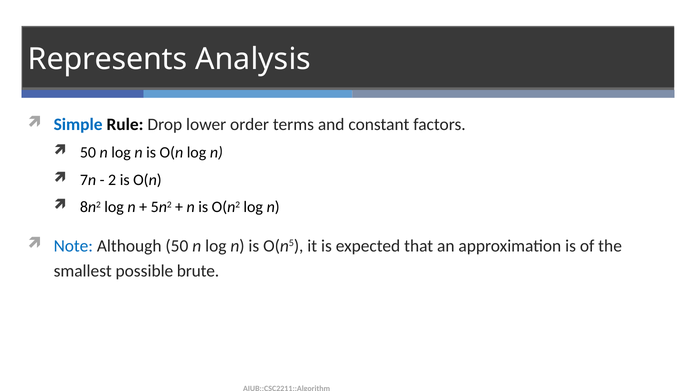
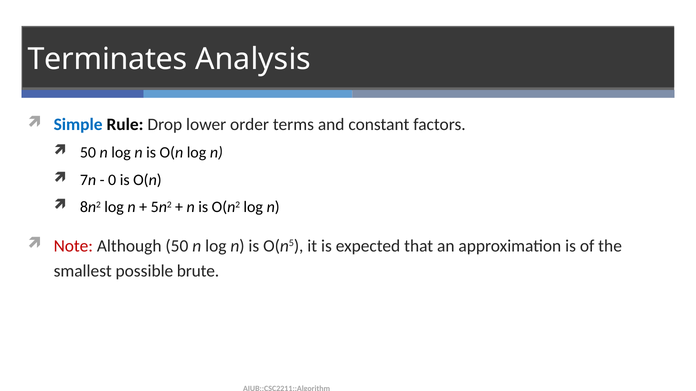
Represents: Represents -> Terminates (108, 59)
2: 2 -> 0 (112, 180)
Note colour: blue -> red (73, 246)
